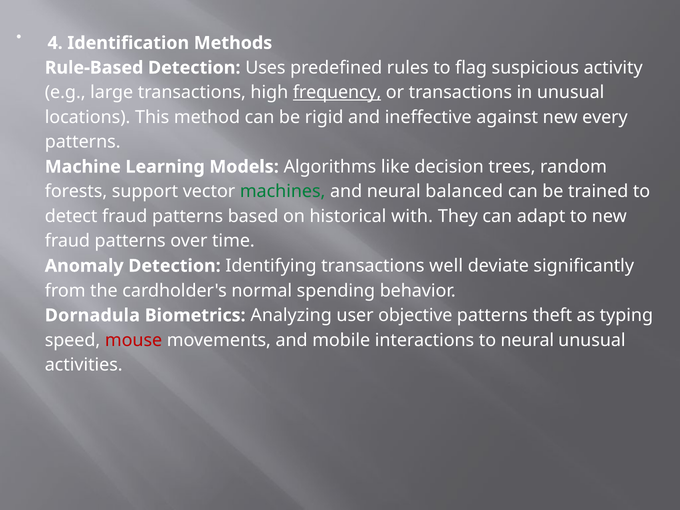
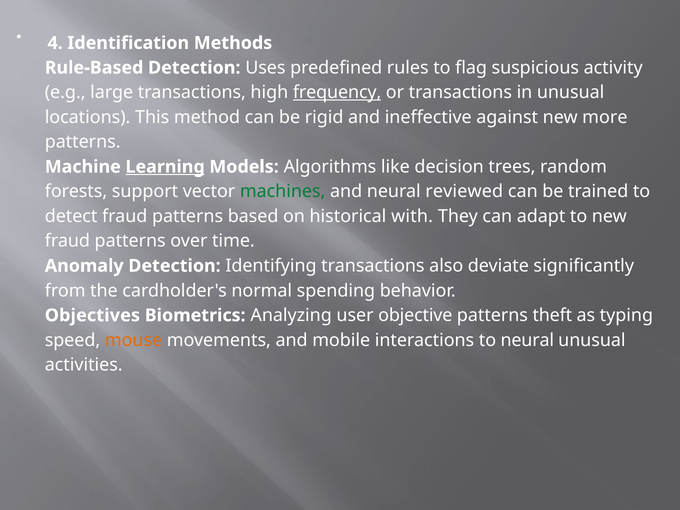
every: every -> more (605, 117)
Learning underline: none -> present (165, 167)
balanced: balanced -> reviewed (464, 192)
well: well -> also (446, 266)
Dornadula: Dornadula -> Objectives (92, 315)
mouse colour: red -> orange (134, 340)
